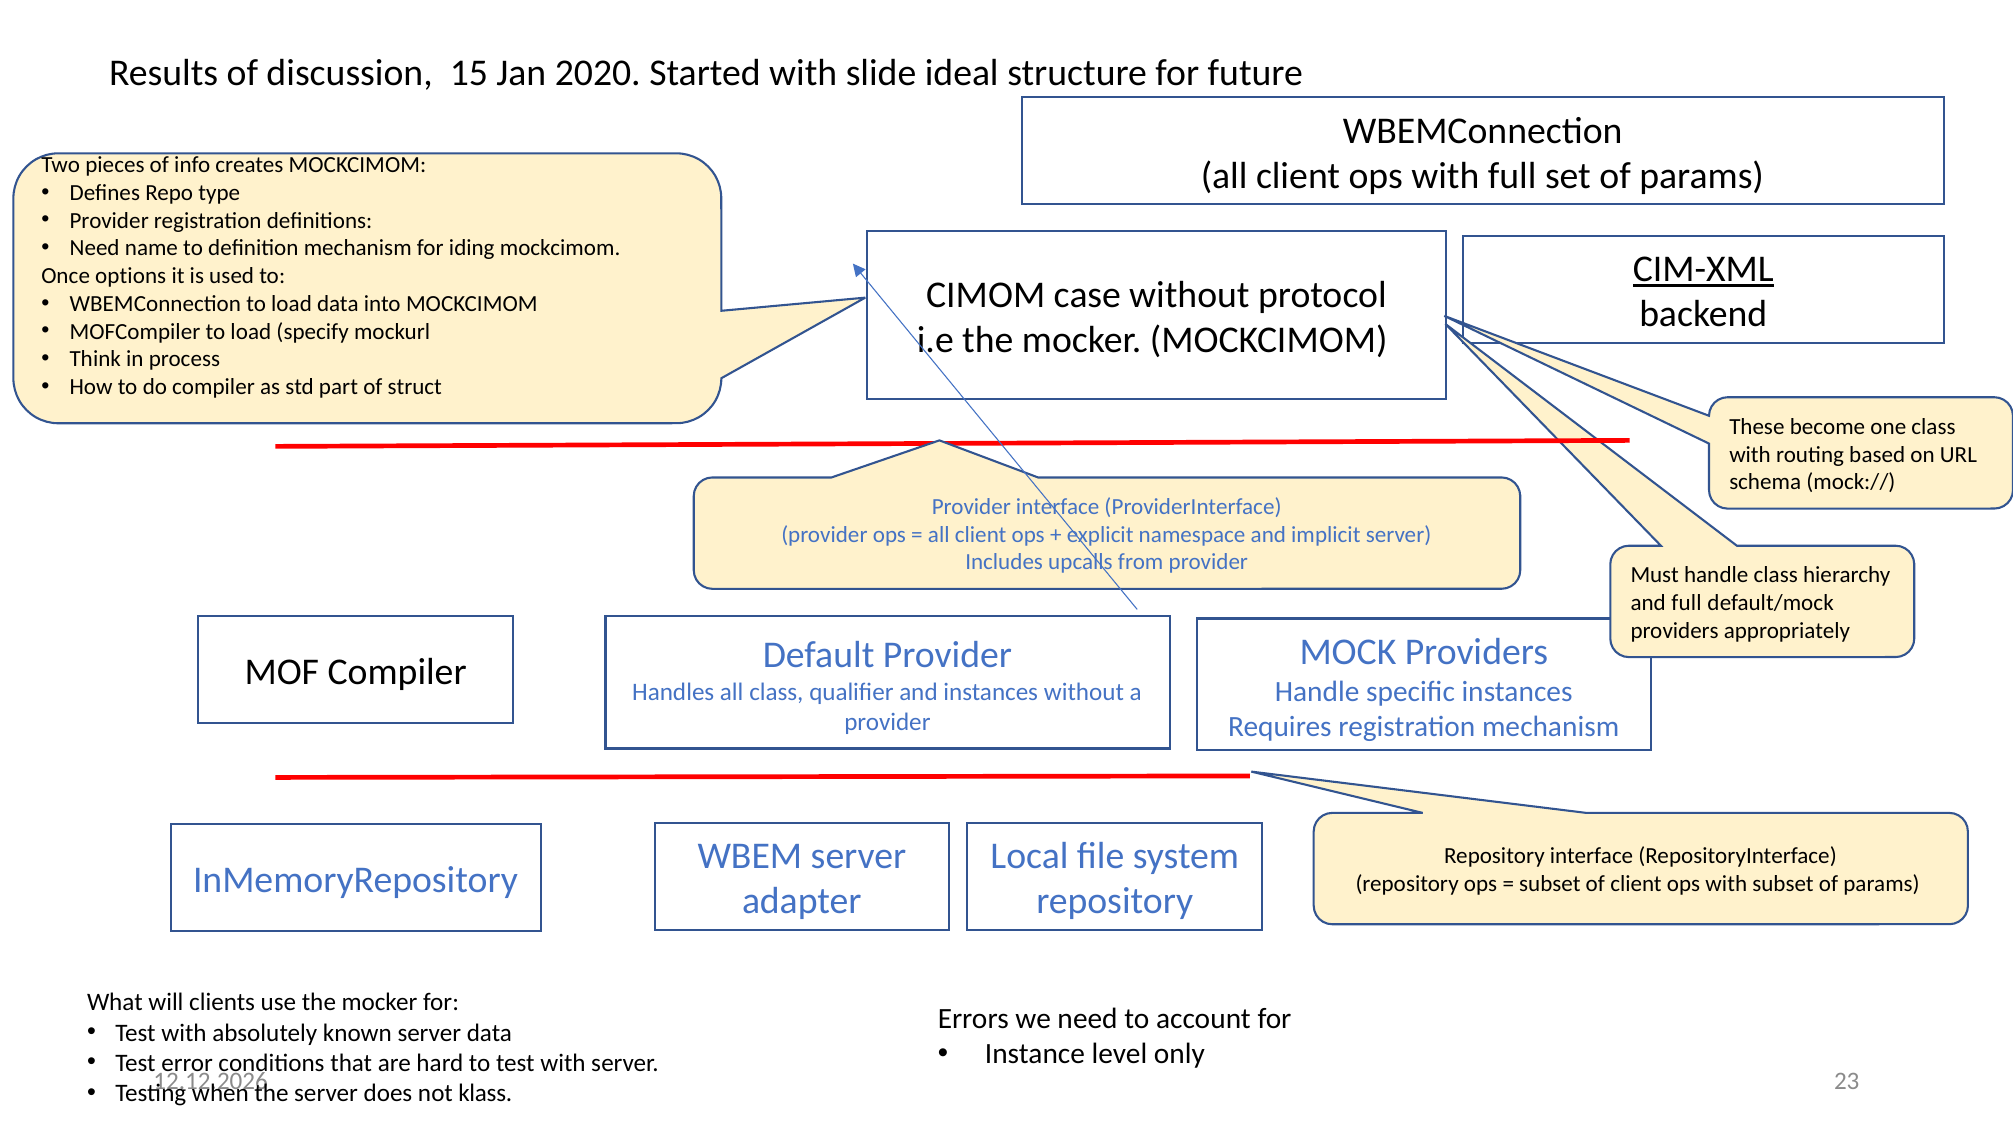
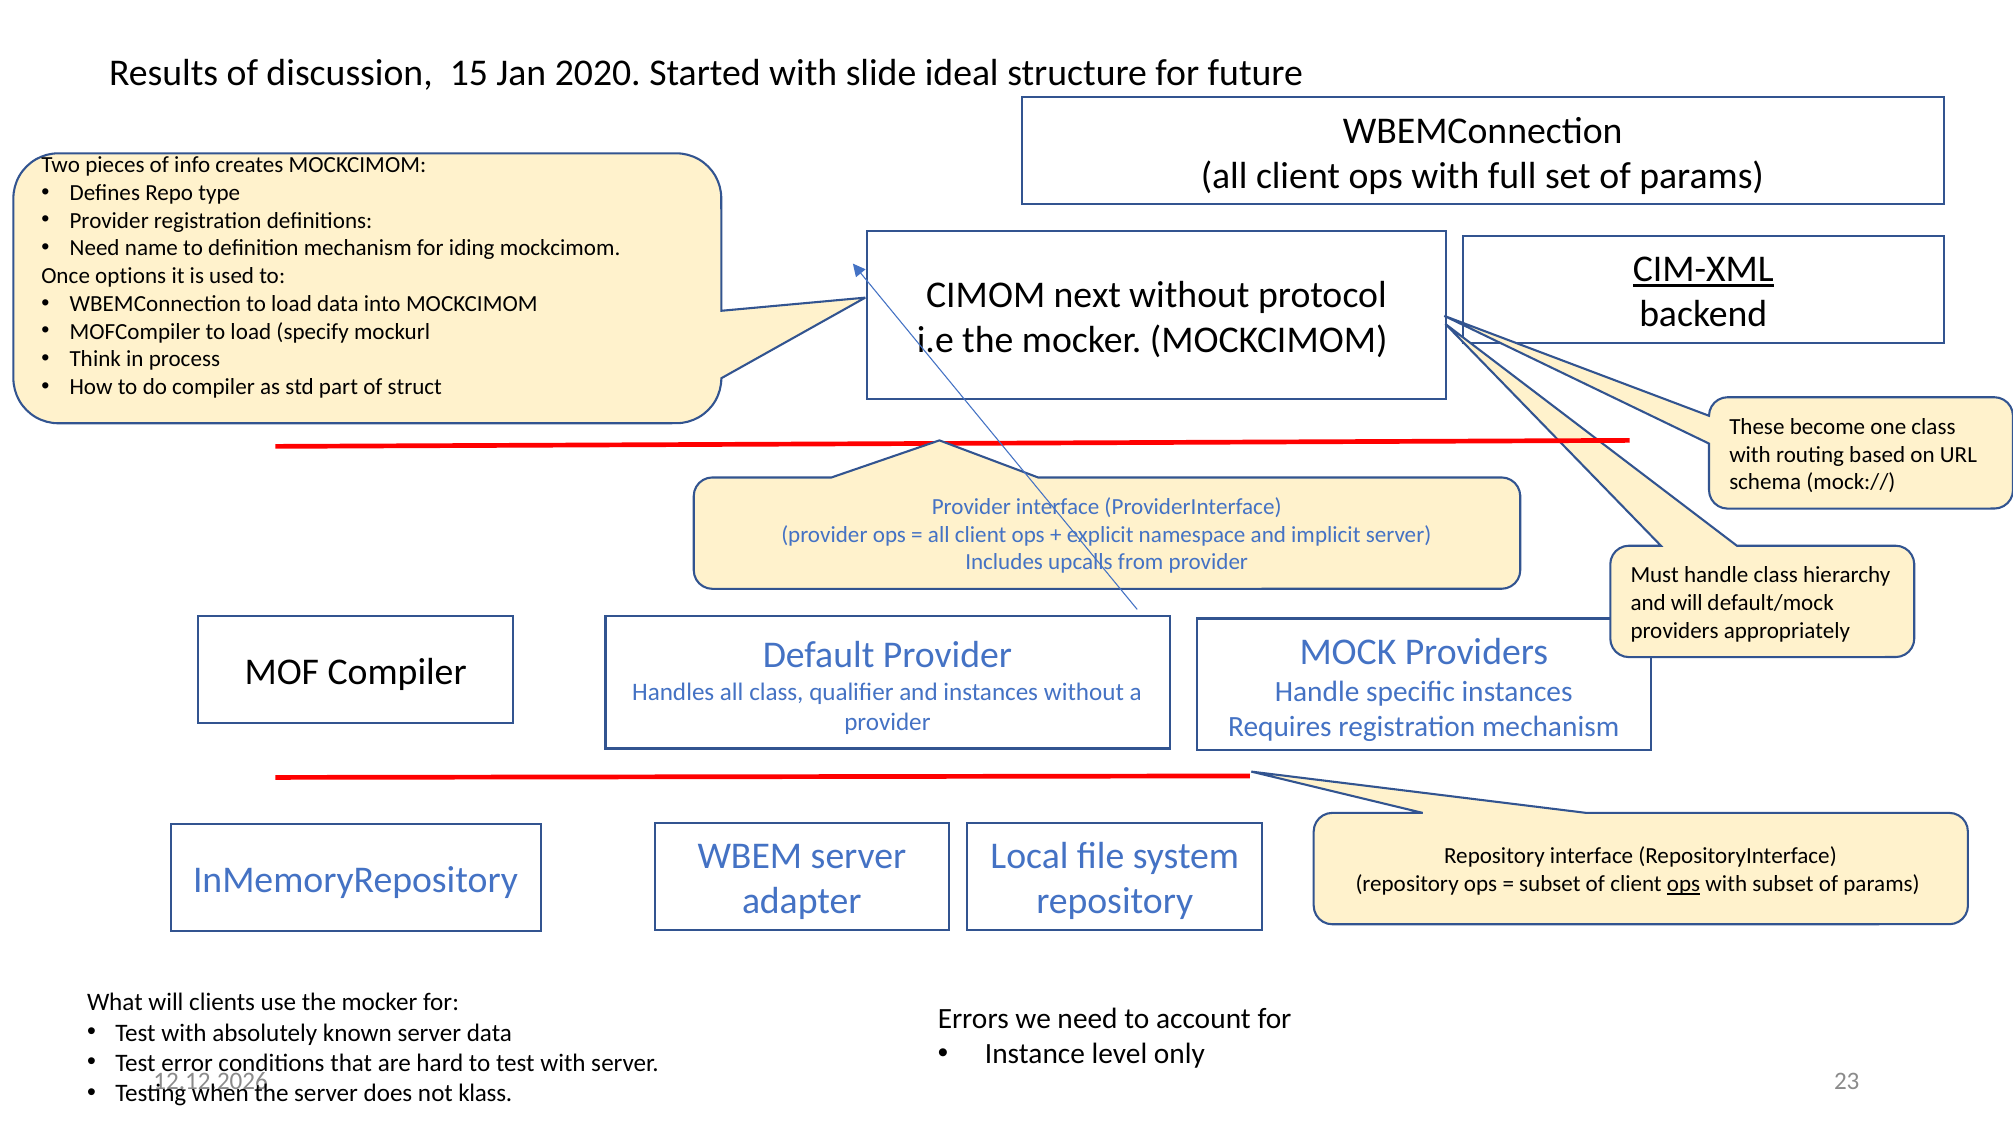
case: case -> next (1087, 295)
and full: full -> will (1687, 603)
ops underline: none -> present (1684, 884)
